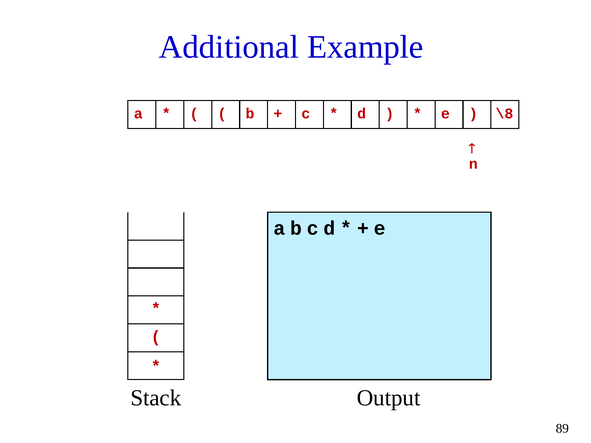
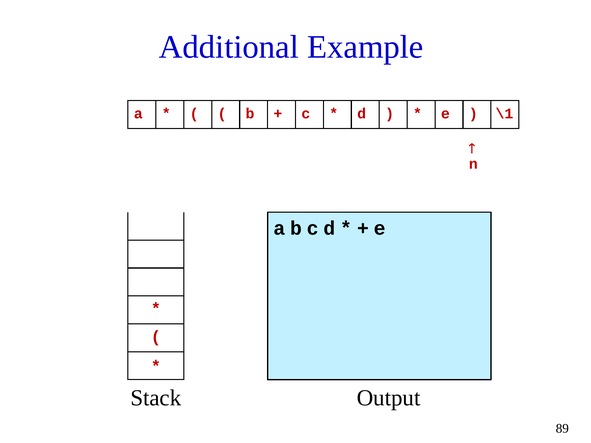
\8: \8 -> \1 (504, 114)
